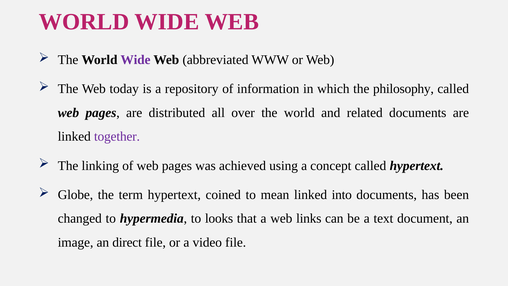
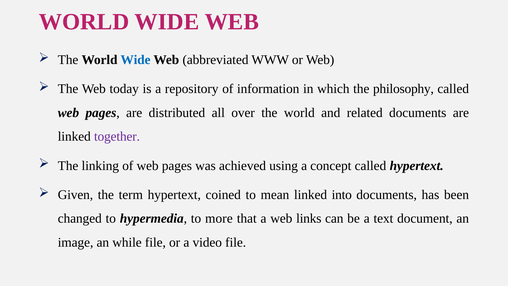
Wide colour: purple -> blue (136, 60)
Globe: Globe -> Given (75, 195)
looks: looks -> more (219, 218)
direct: direct -> while (127, 242)
